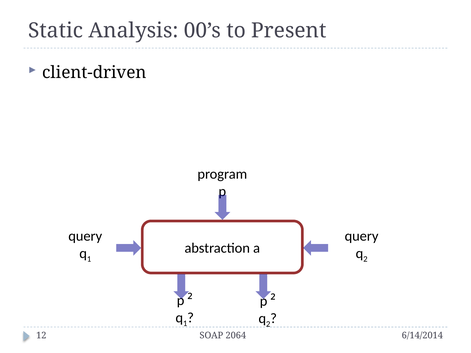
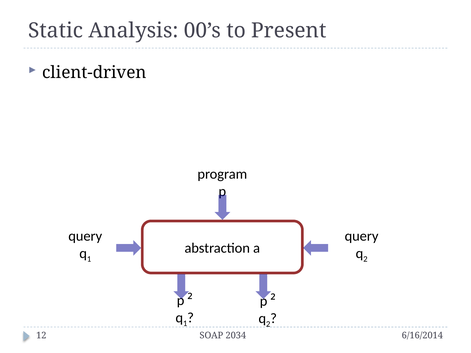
2064: 2064 -> 2034 (236, 336)
6/14/2014: 6/14/2014 -> 6/16/2014 (422, 336)
